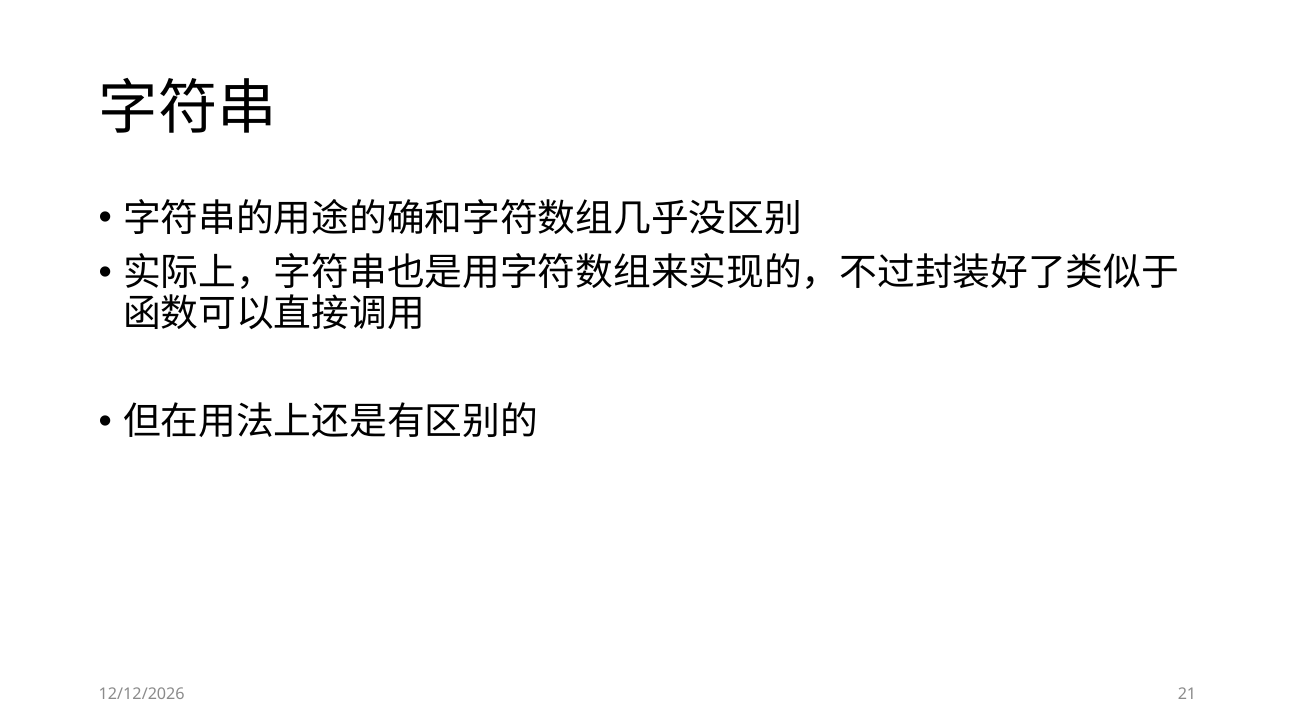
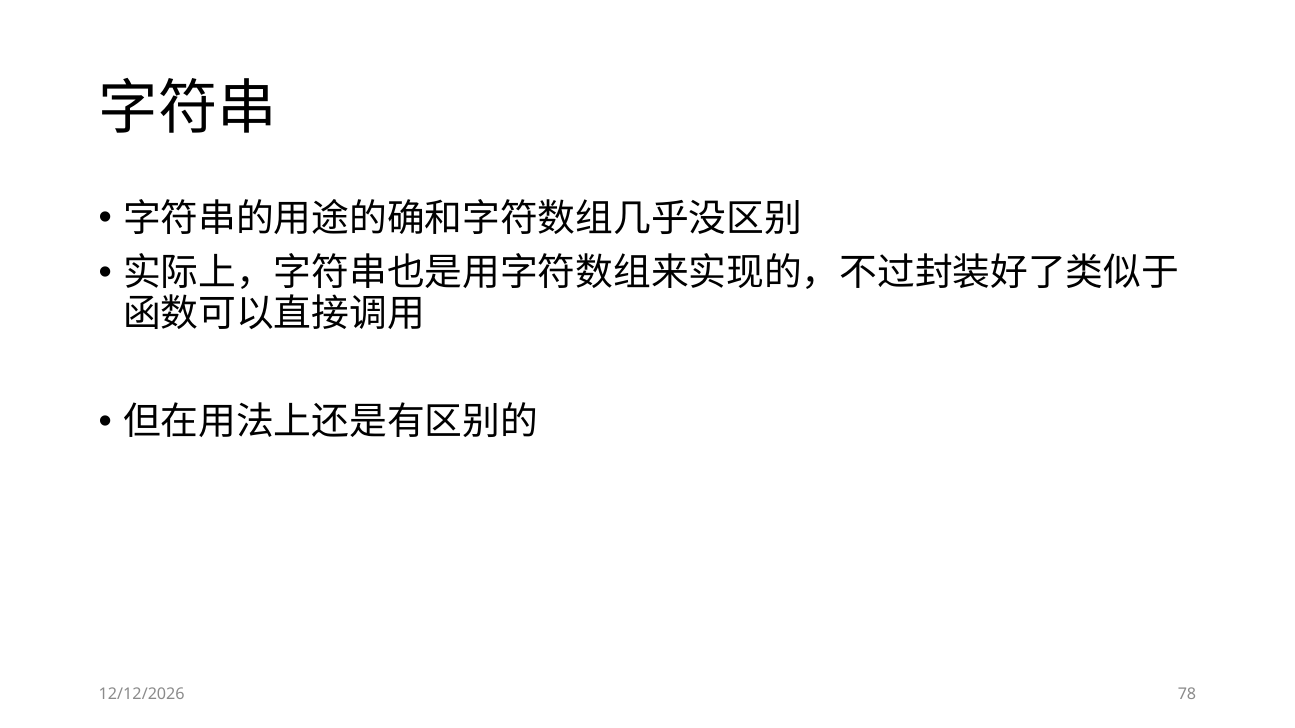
21: 21 -> 78 (1187, 694)
